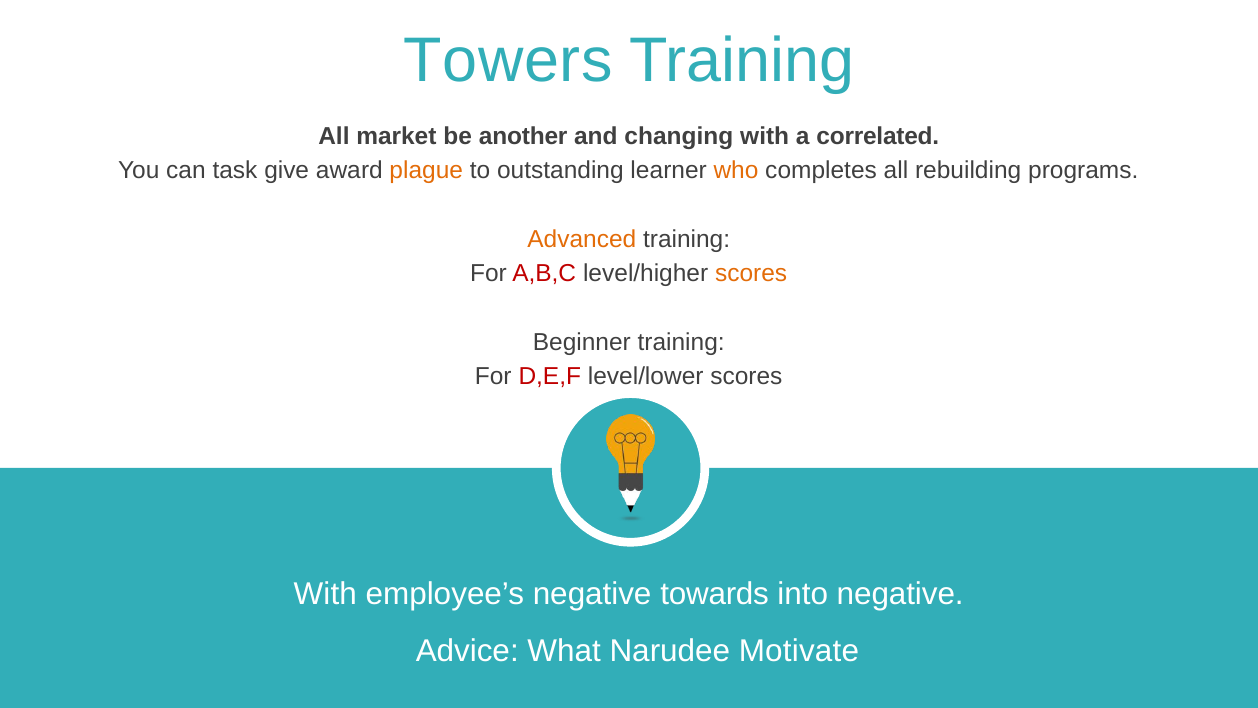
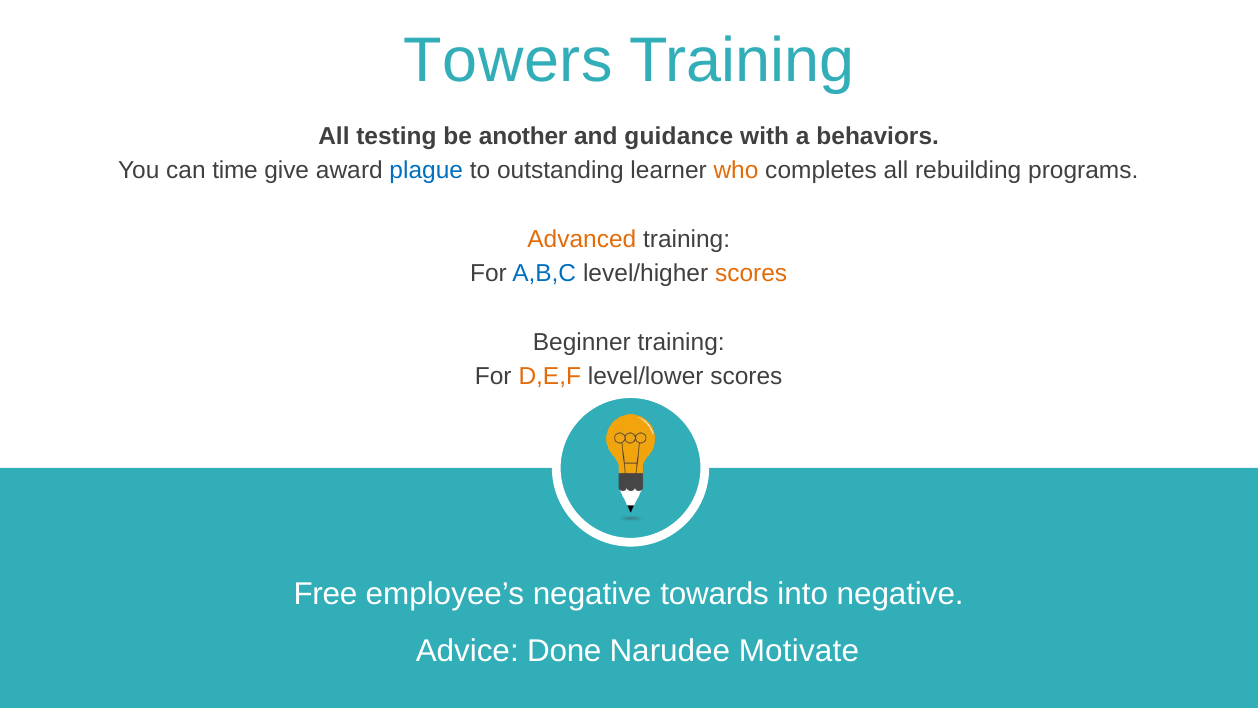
market: market -> testing (396, 136)
changing: changing -> guidance (679, 136)
correlated: correlated -> behaviors (878, 136)
task: task -> time (235, 171)
plague colour: orange -> blue (426, 171)
A,B,C colour: red -> blue (544, 274)
D,E,F colour: red -> orange (550, 376)
With: With -> Free (325, 593)
What: What -> Done (564, 651)
